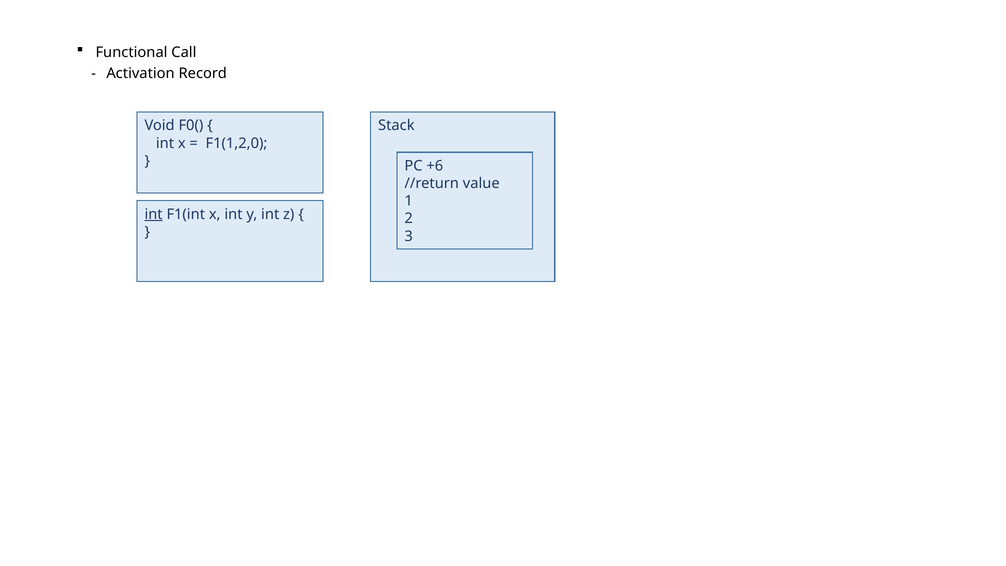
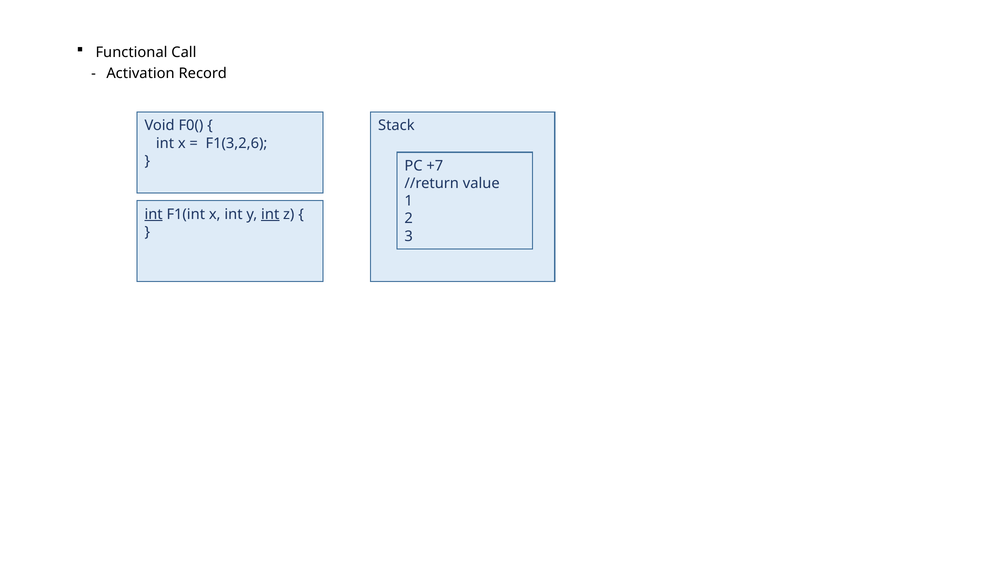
F1(1,2,0: F1(1,2,0 -> F1(3,2,6 (236, 143)
+6: +6 -> +7 (435, 166)
int underline: none -> present (270, 214)
